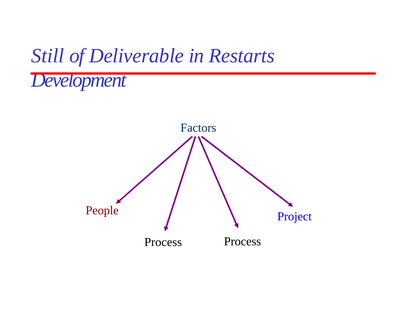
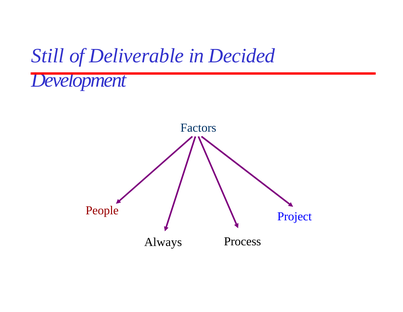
Restarts: Restarts -> Decided (242, 56)
Process: Process -> Always (163, 242)
